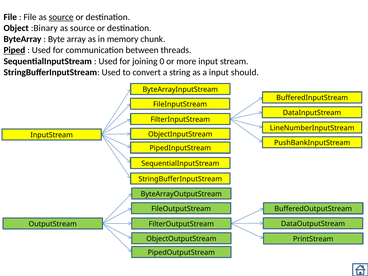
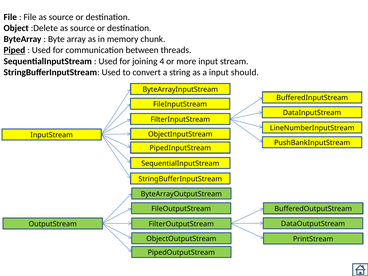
source underline: present -> none (61, 17)
:Binary: :Binary -> :Delete (44, 28)
0: 0 -> 4 (162, 61)
